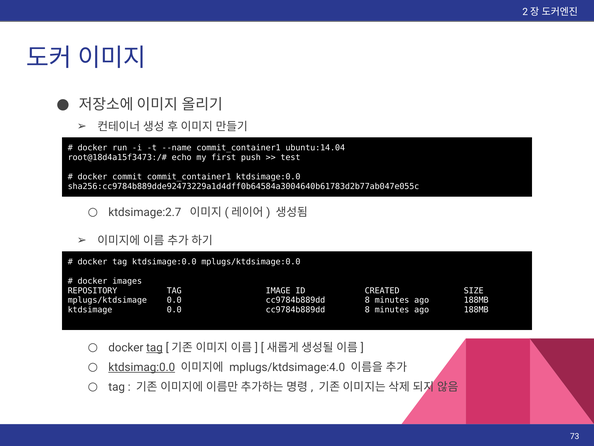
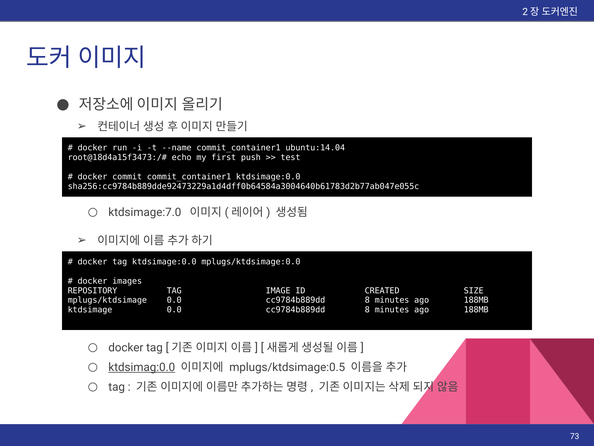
ktdsimage:2.7: ktdsimage:2.7 -> ktdsimage:7.0 (145, 212)
tag underline: present -> none (154, 347)
mplugs/ktdsimage:4.0: mplugs/ktdsimage:4.0 -> mplugs/ktdsimage:0.5 (287, 367)
